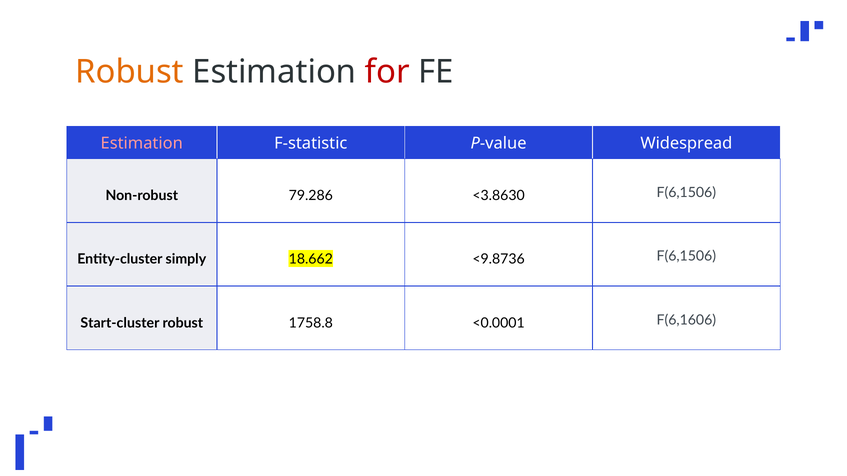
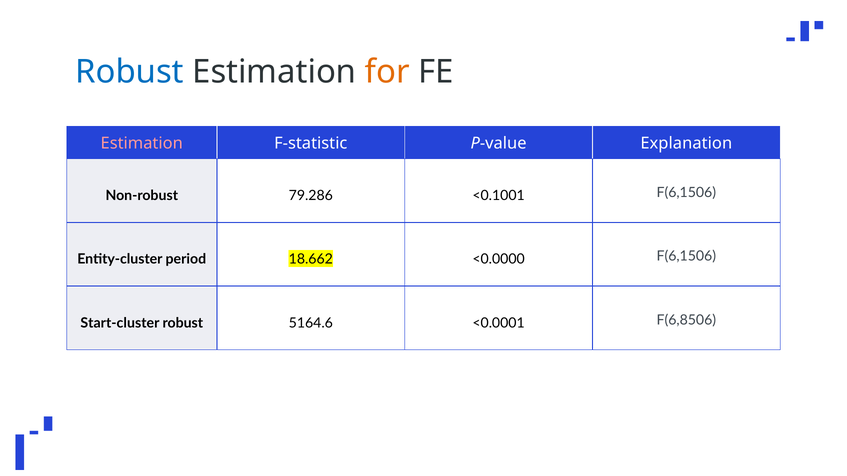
Robust colour: orange -> blue (129, 72)
for colour: red -> orange (387, 72)
Widespread: Widespread -> Explanation (686, 144)
<3.8630: <3.8630 -> <0.1001 (499, 196)
simply: simply -> period (186, 260)
<9.8736: <9.8736 -> <0.0000 (499, 260)
1758.8: 1758.8 -> 5164.6 (311, 323)
F(6,1606: F(6,1606 -> F(6,8506 (686, 320)
